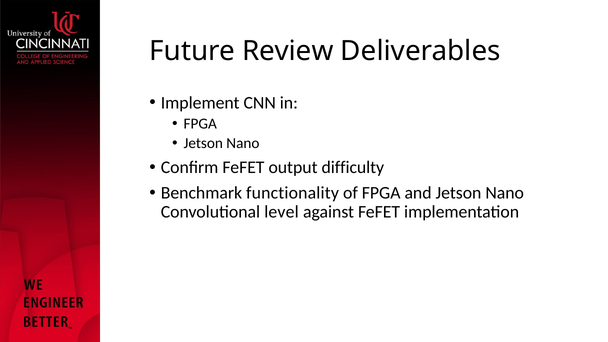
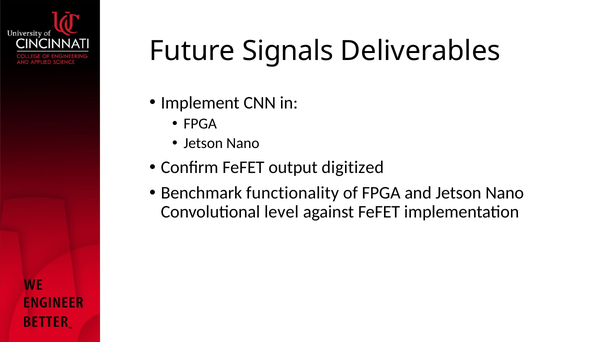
Review: Review -> Signals (288, 51)
difficulty: difficulty -> digitized (353, 167)
